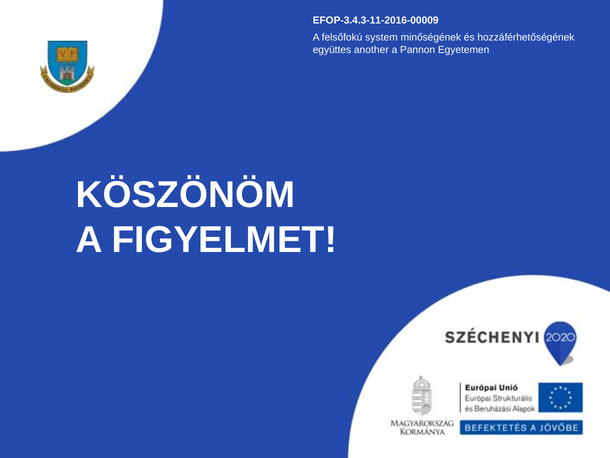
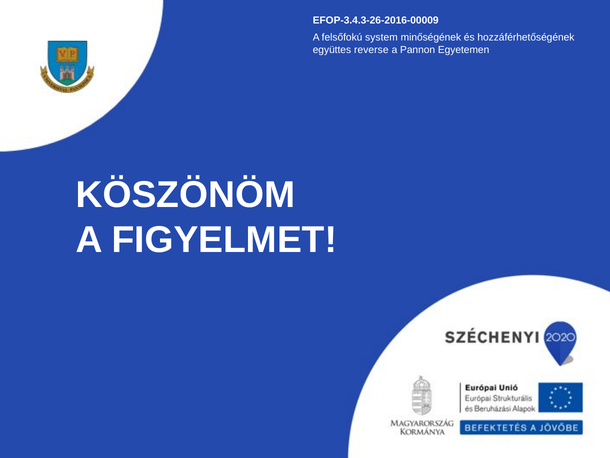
EFOP-3.4.3-11-2016-00009: EFOP-3.4.3-11-2016-00009 -> EFOP-3.4.3-26-2016-00009 (376, 20)
another: another -> reverse (371, 50)
